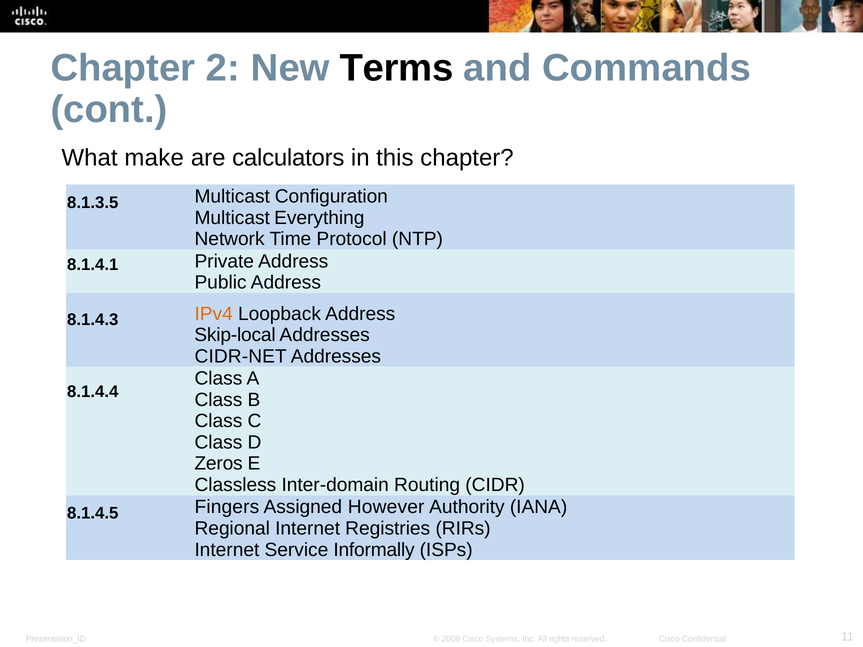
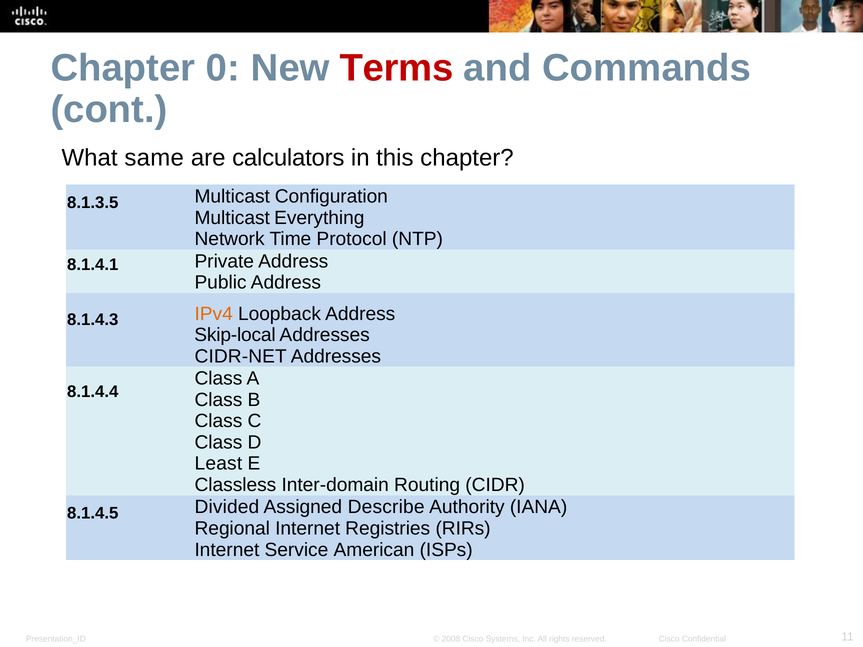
2: 2 -> 0 (223, 68)
Terms colour: black -> red (397, 68)
make: make -> same (154, 158)
Zeros: Zeros -> Least (218, 464)
Fingers: Fingers -> Divided (227, 507)
However: However -> Describe (386, 507)
Informally: Informally -> American (374, 550)
